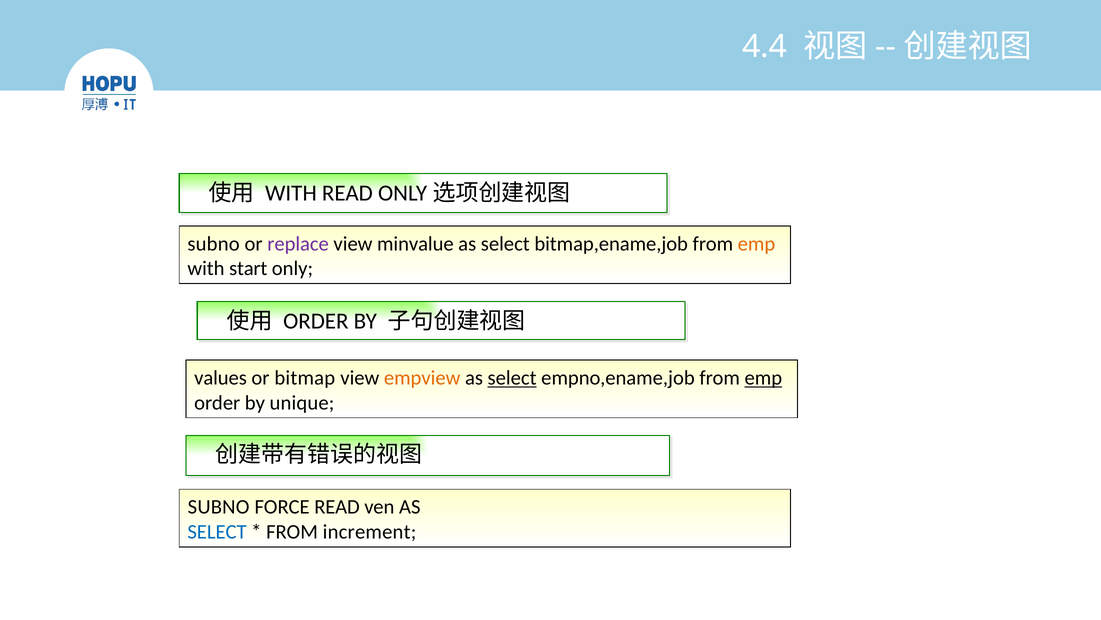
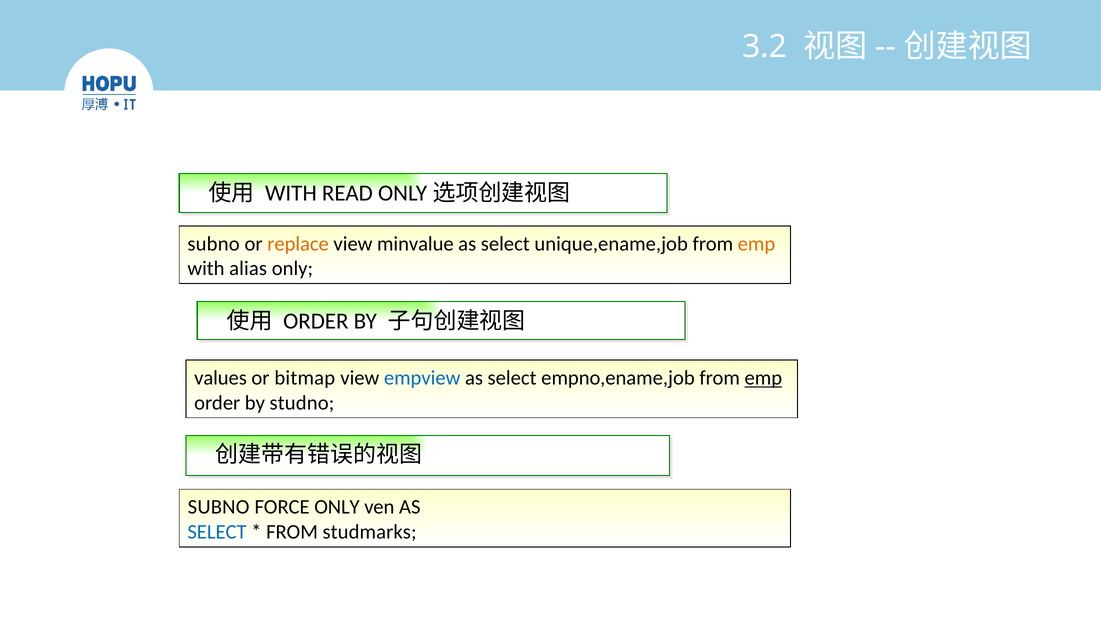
4.4: 4.4 -> 3.2 (765, 47)
replace colour: purple -> orange (298, 244)
bitmap,ename,job: bitmap,ename,job -> unique,ename,job (611, 244)
start: start -> alias (248, 268)
empview colour: orange -> blue (422, 378)
select underline: present -> none (512, 378)
unique: unique -> studno (302, 402)
FORCE READ: READ -> ONLY (337, 507)
increment: increment -> studmarks (370, 531)
